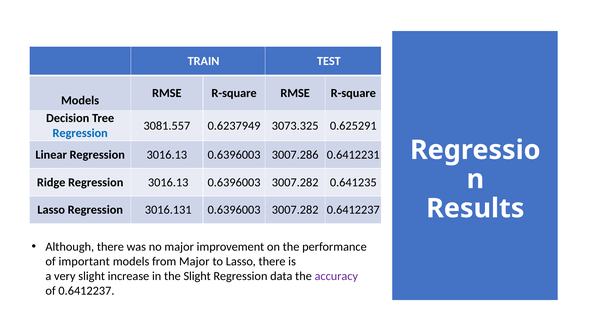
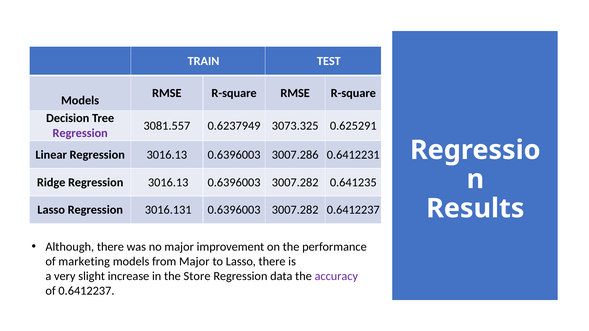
Regression colour: blue -> purple (80, 133)
important: important -> marketing (84, 262)
the Slight: Slight -> Store (197, 276)
